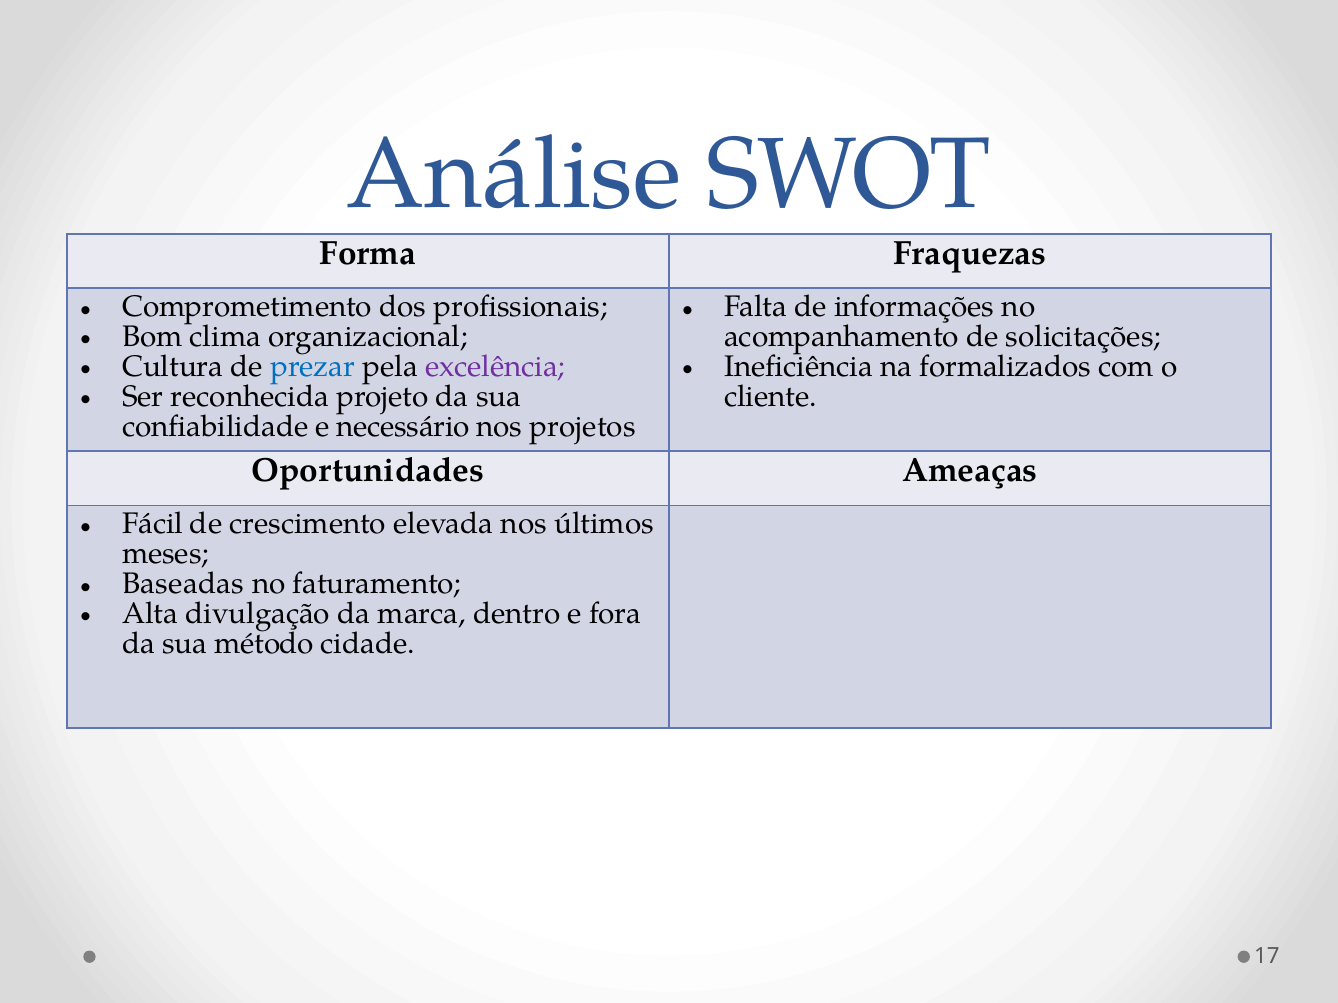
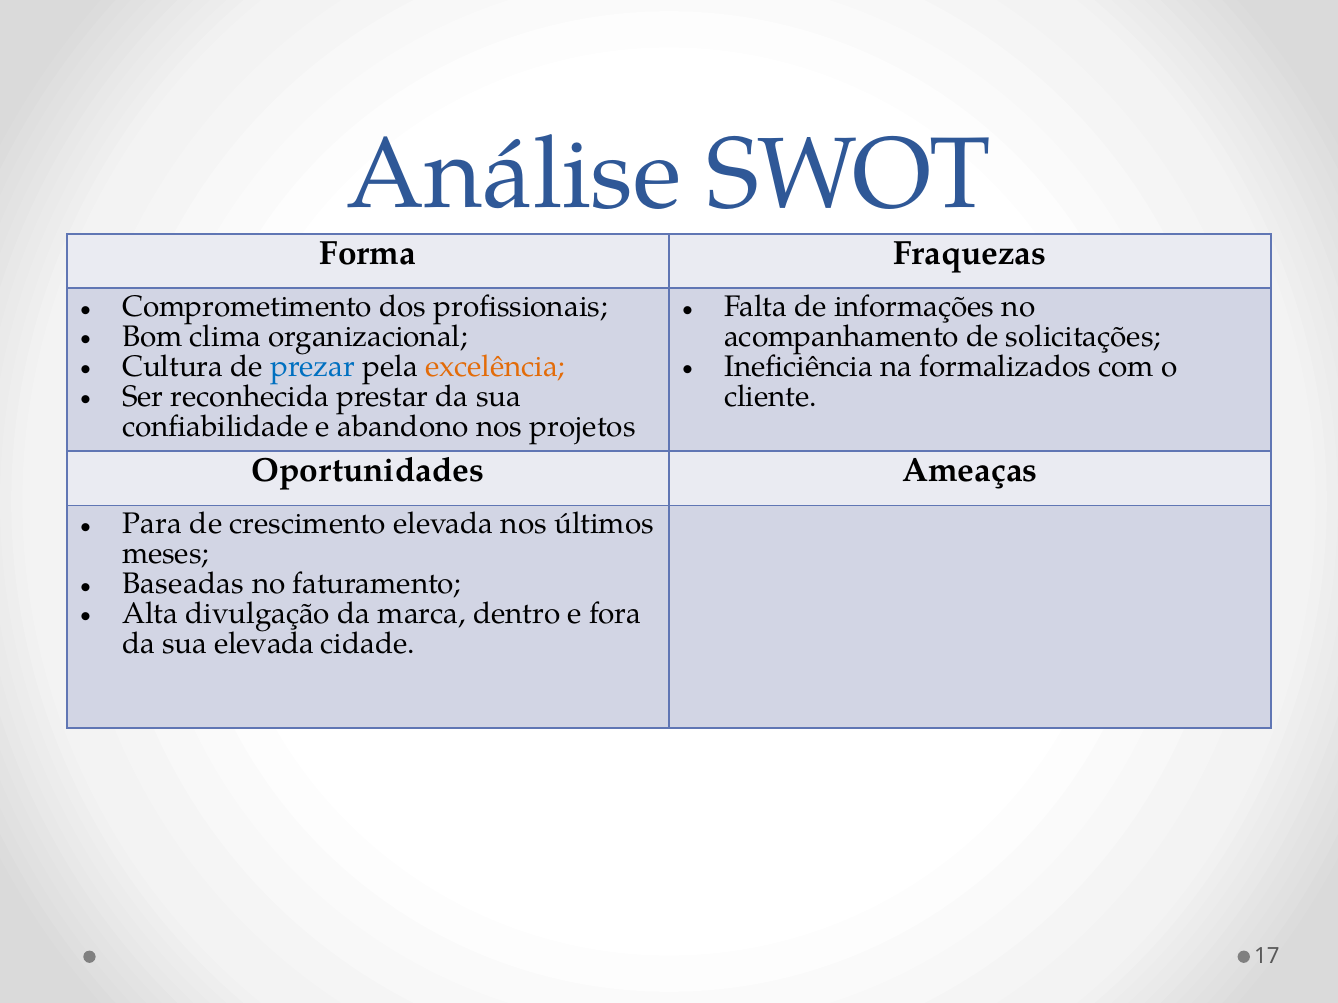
excelência colour: purple -> orange (495, 367)
projeto: projeto -> prestar (383, 397)
necessário: necessário -> abandono (403, 427)
Fácil: Fácil -> Para (152, 524)
sua método: método -> elevada (264, 644)
